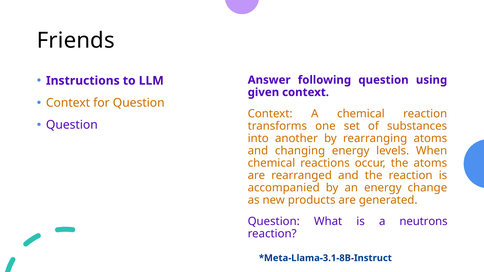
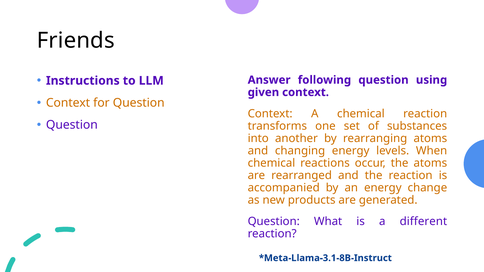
neutrons: neutrons -> different (423, 222)
